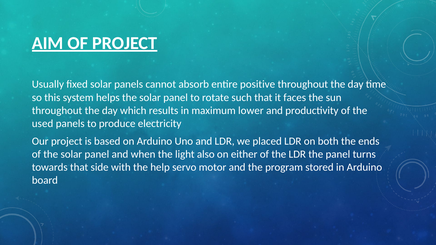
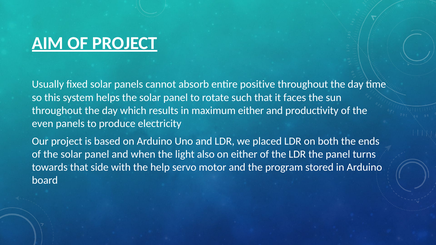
maximum lower: lower -> either (251, 111)
used: used -> even (43, 124)
